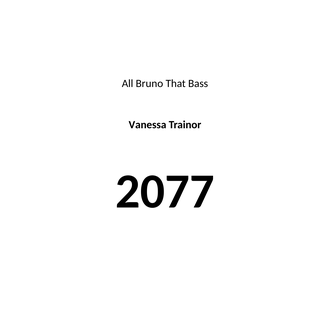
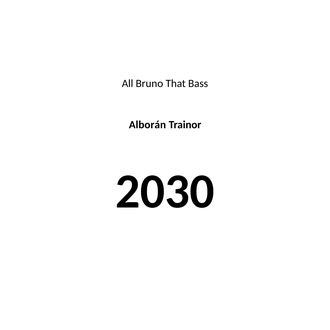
Vanessa: Vanessa -> Alborán (147, 125)
2077: 2077 -> 2030 (165, 191)
